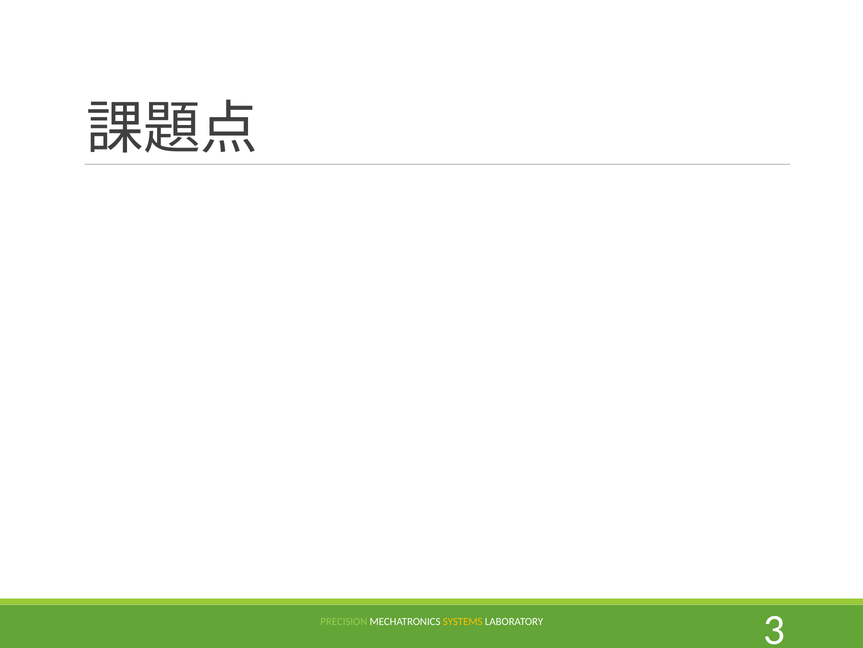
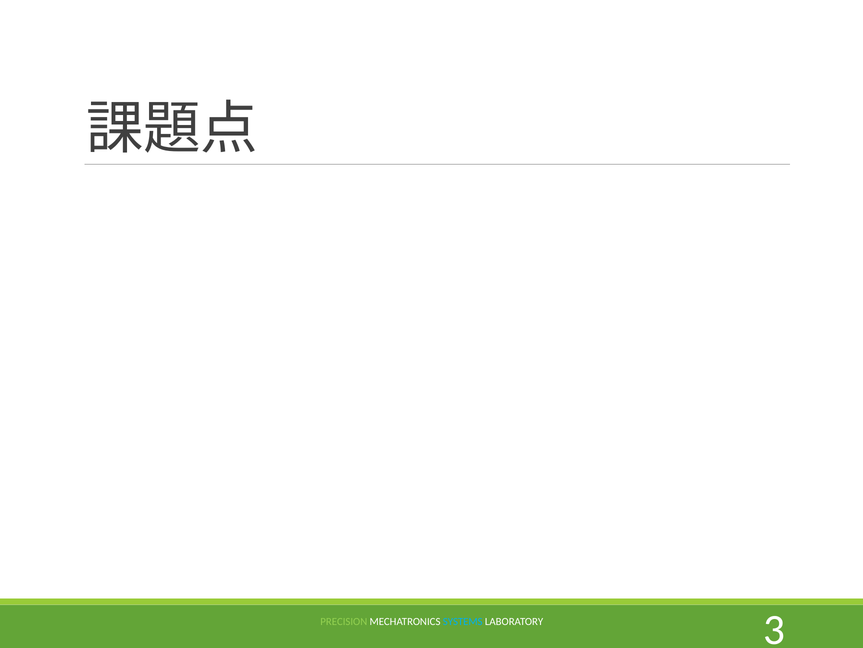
SYSTEMS colour: yellow -> light blue (463, 621)
